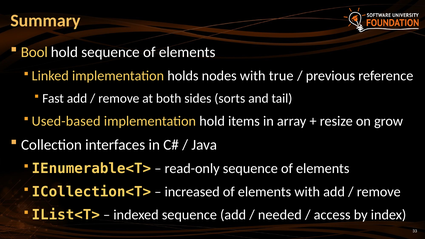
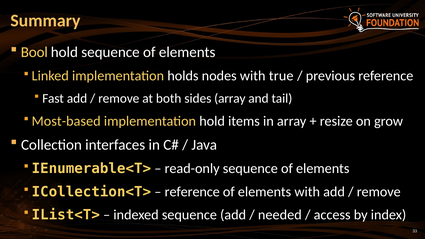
sides sorts: sorts -> array (230, 99)
Used-based: Used-based -> Most-based (66, 121)
increased: increased -> reference (192, 192)
